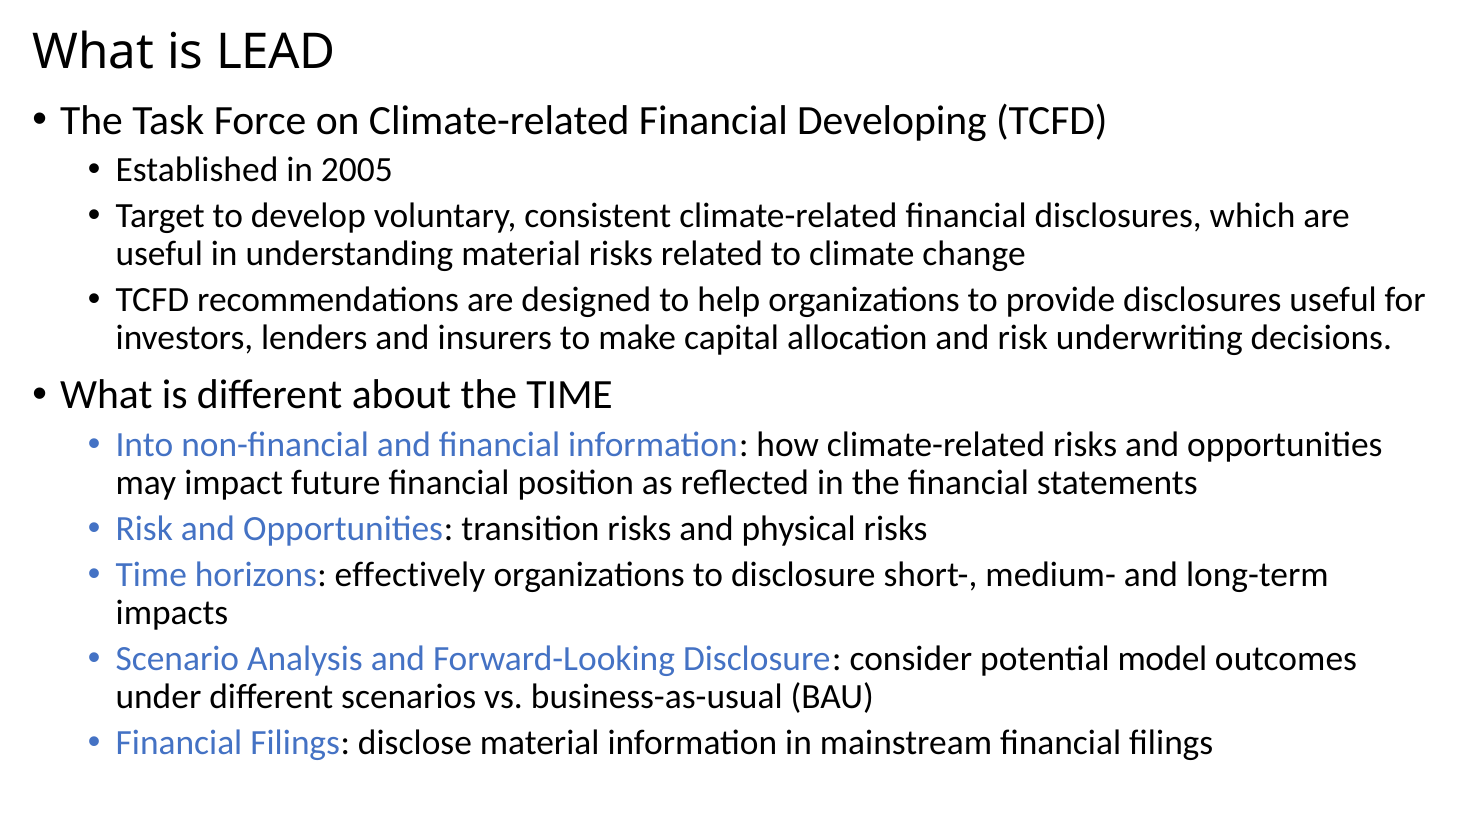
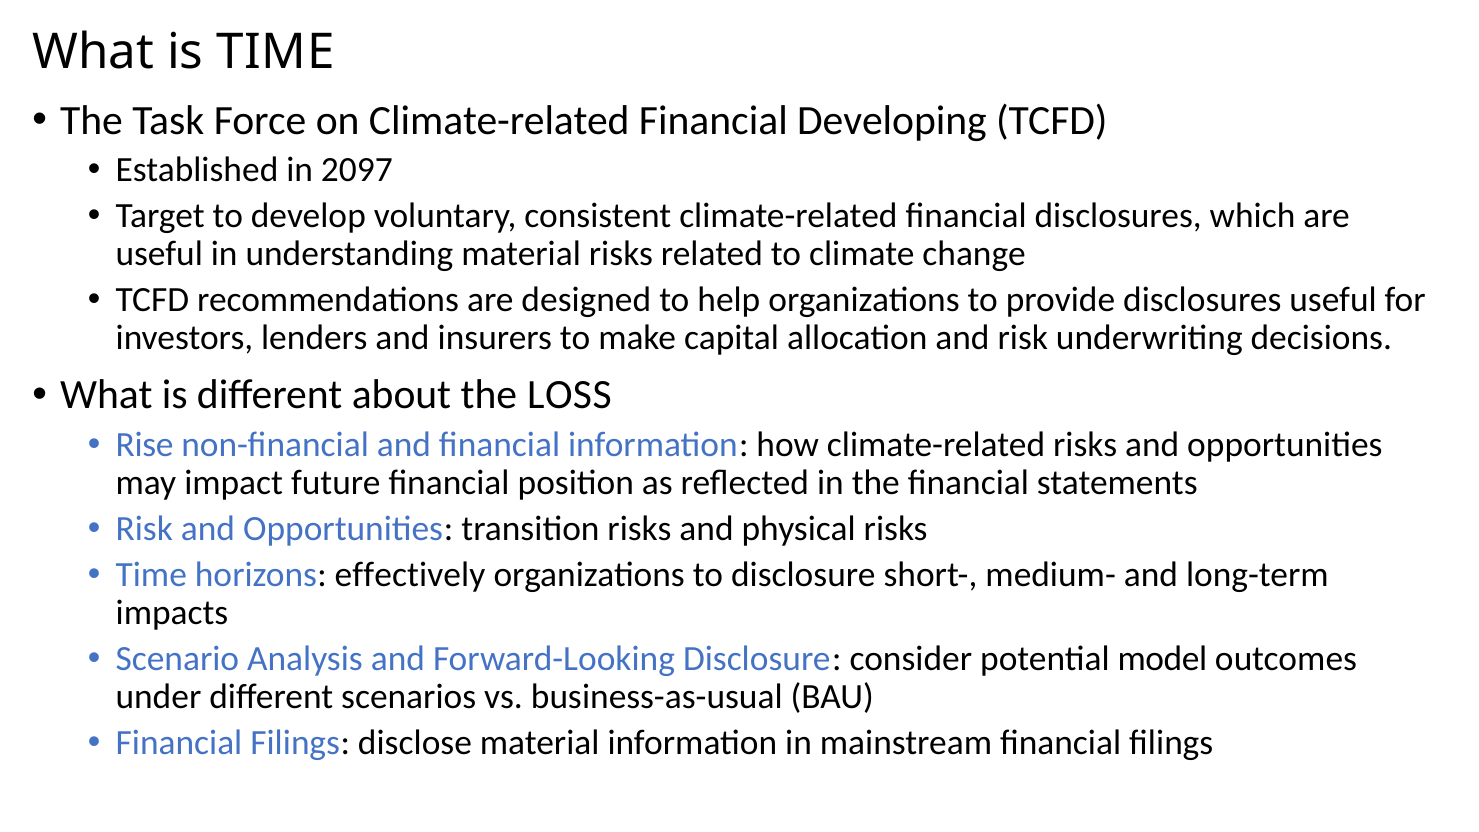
is LEAD: LEAD -> TIME (276, 52)
2005: 2005 -> 2097 (357, 170)
the TIME: TIME -> LOSS (569, 395)
Into: Into -> Rise (145, 445)
